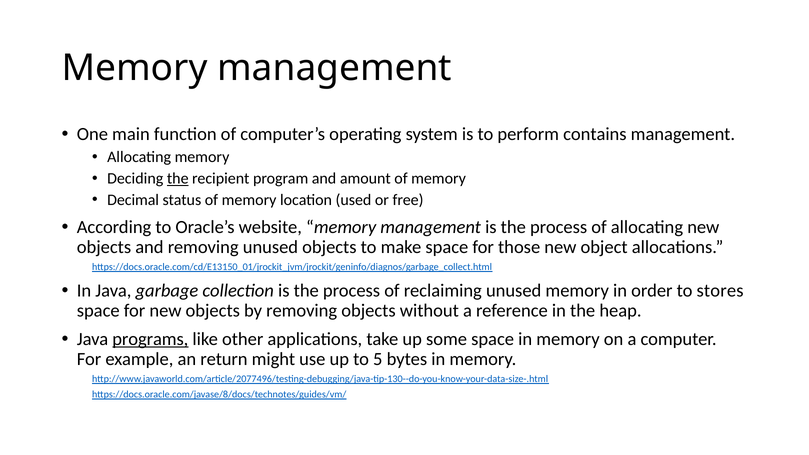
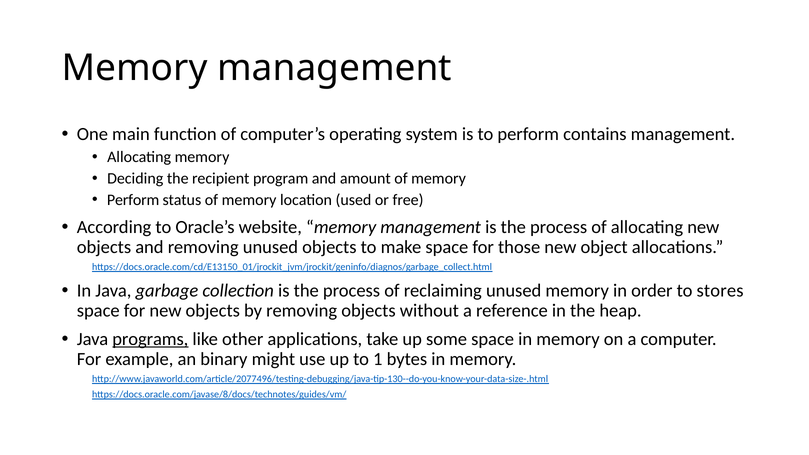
the underline: present -> none (178, 178)
Decimal: Decimal -> Perform (133, 200)
return: return -> binary (224, 359)
5: 5 -> 1 (378, 359)
